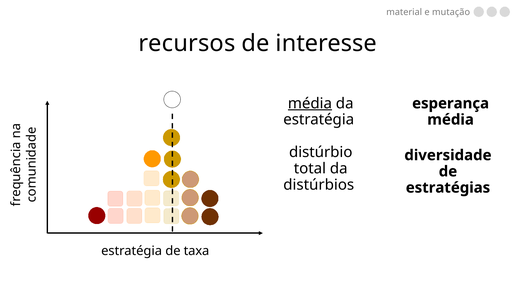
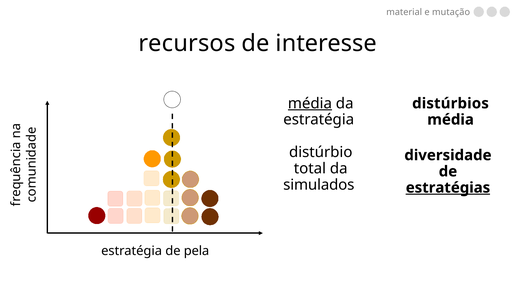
esperança: esperança -> distúrbios (450, 103)
distúrbios: distúrbios -> simulados (319, 185)
estratégias underline: none -> present (448, 188)
taxa: taxa -> pela (197, 251)
